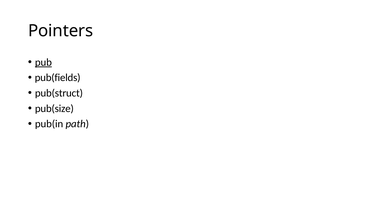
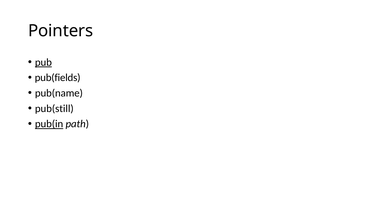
pub(struct: pub(struct -> pub(name (59, 93)
pub(size: pub(size -> pub(still (54, 109)
pub(in underline: none -> present (49, 124)
